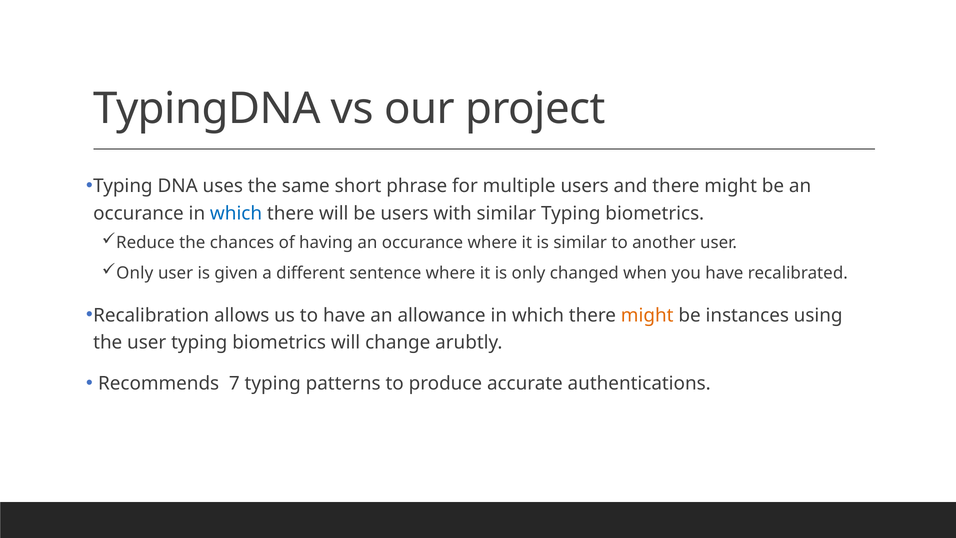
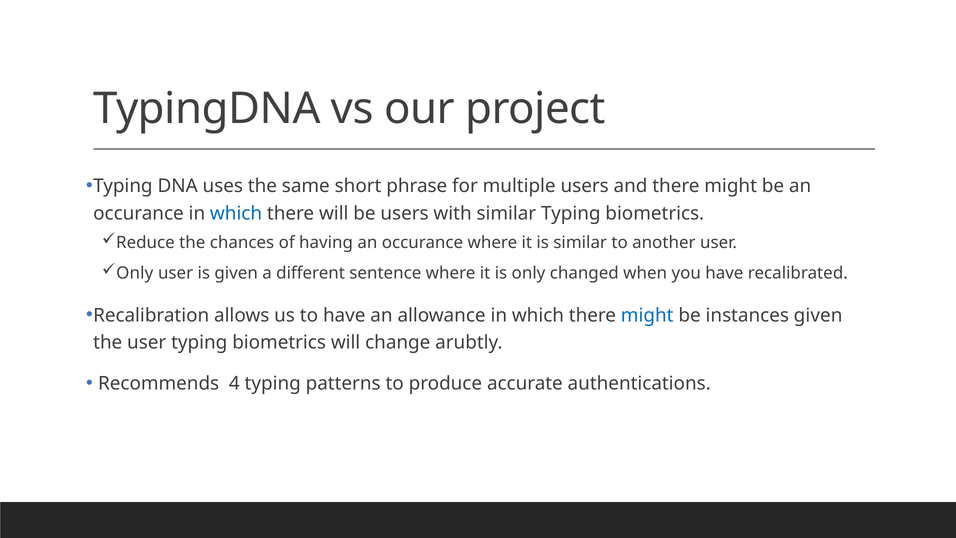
might colour: orange -> blue (647, 315)
instances using: using -> given (818, 315)
7: 7 -> 4 (234, 383)
